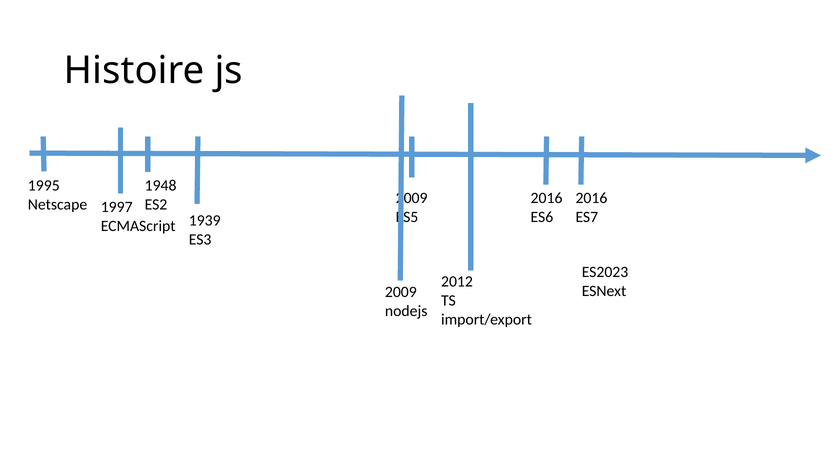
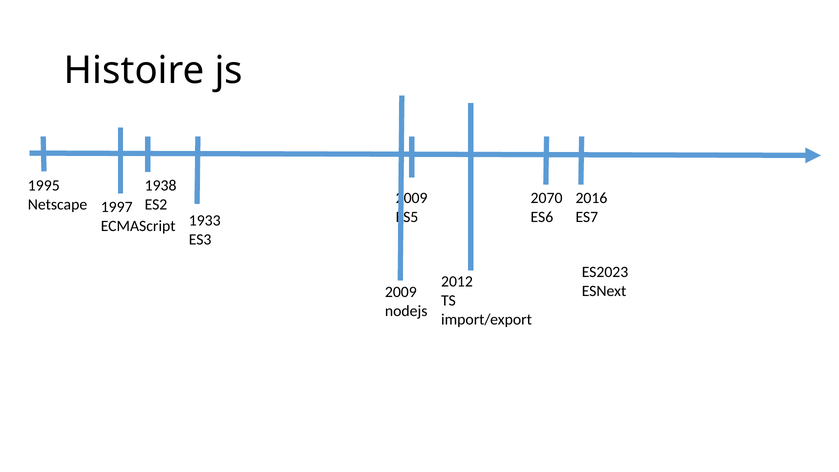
1948: 1948 -> 1938 (161, 186)
2016: 2016 -> 2070 (547, 198)
1939: 1939 -> 1933 (205, 220)
